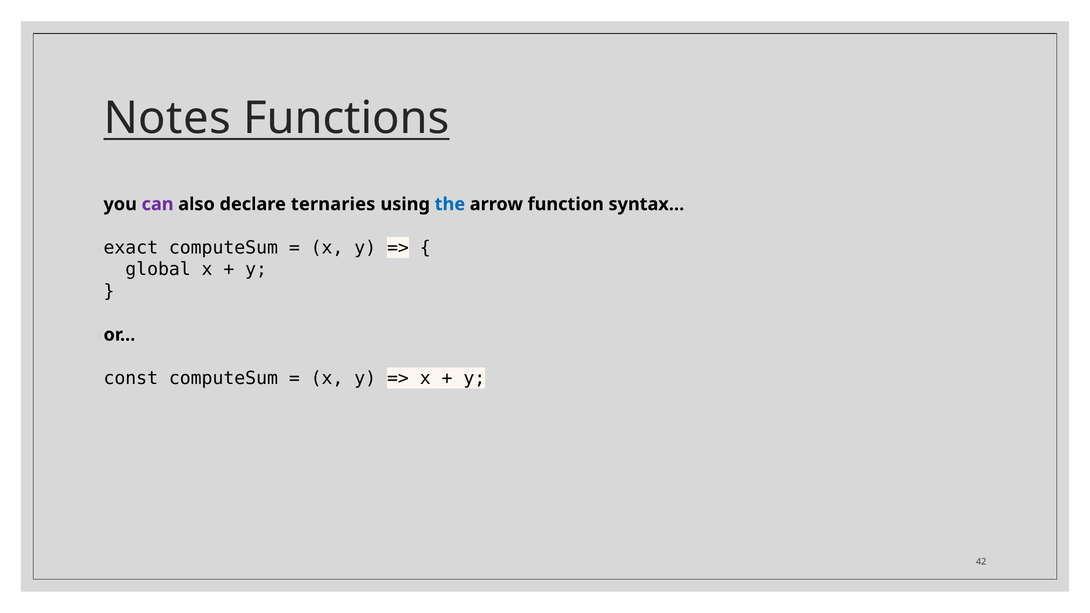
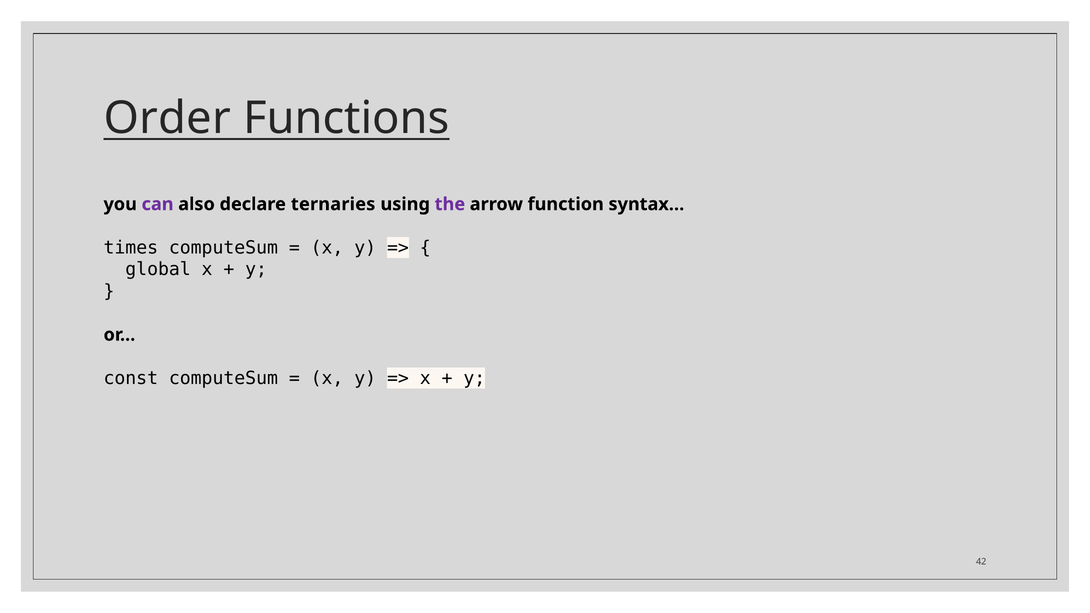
Notes: Notes -> Order (167, 118)
the colour: blue -> purple (450, 204)
exact: exact -> times (131, 248)
